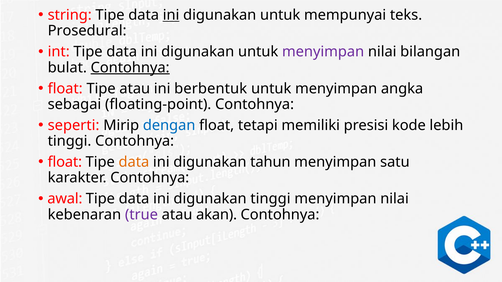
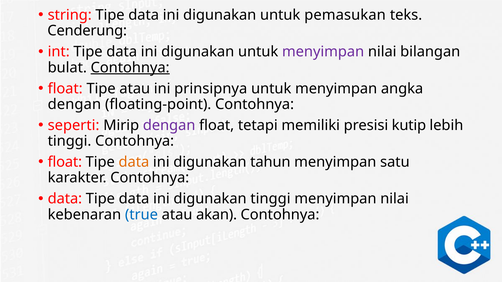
ini underline: present -> none (171, 15)
mempunyai: mempunyai -> pemasukan (345, 15)
Prosedural: Prosedural -> Cenderung (87, 31)
berbentuk: berbentuk -> prinsipnya (211, 89)
sebagai: sebagai -> dengan (74, 104)
dengan colour: blue -> purple (169, 125)
kode: kode -> kutip (409, 125)
awal: awal -> data (65, 199)
true colour: purple -> blue (141, 215)
